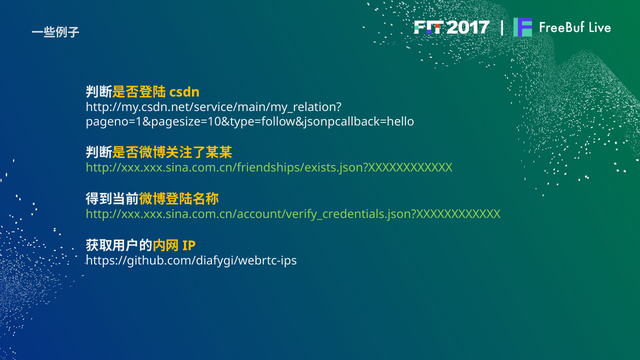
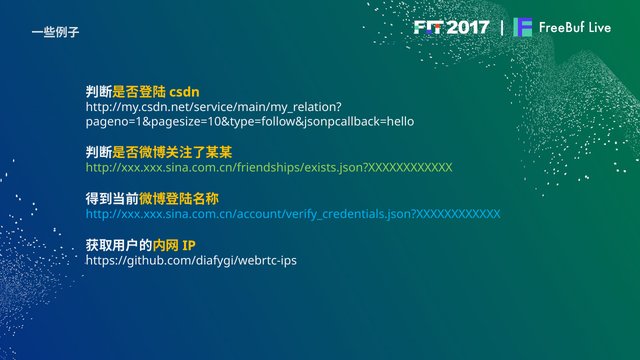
http://xxx.xxx.sina.com.cn/account/verify_credentials.json?XXXXXXXXXXXX colour: light green -> light blue (293, 214)
